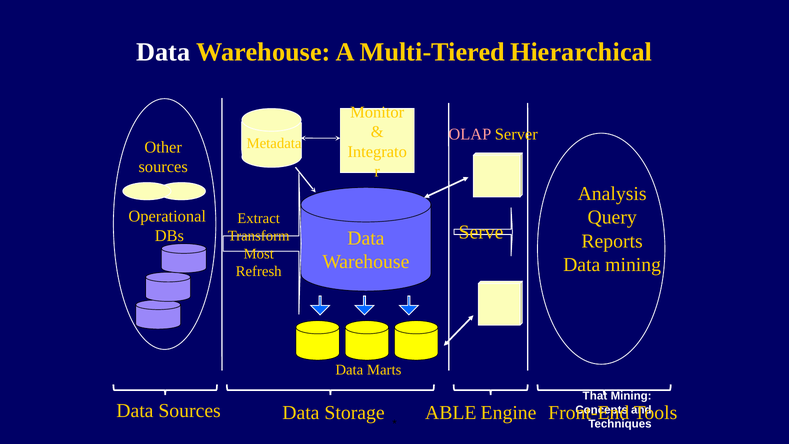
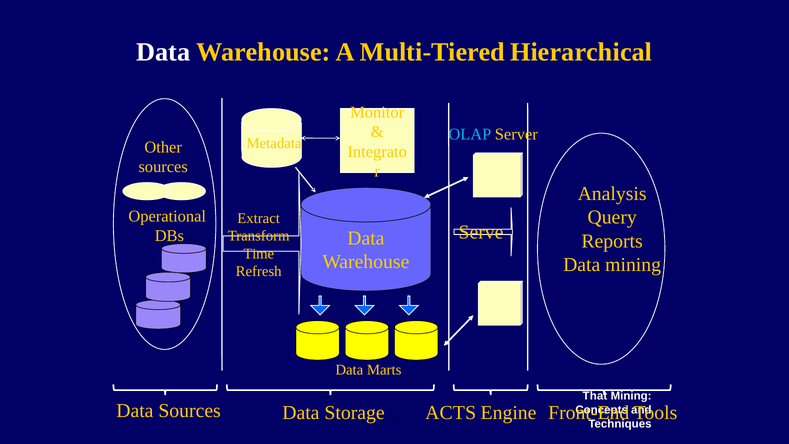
OLAP colour: pink -> light blue (470, 134)
Most: Most -> Time (259, 254)
ABLE: ABLE -> ACTS (451, 413)
